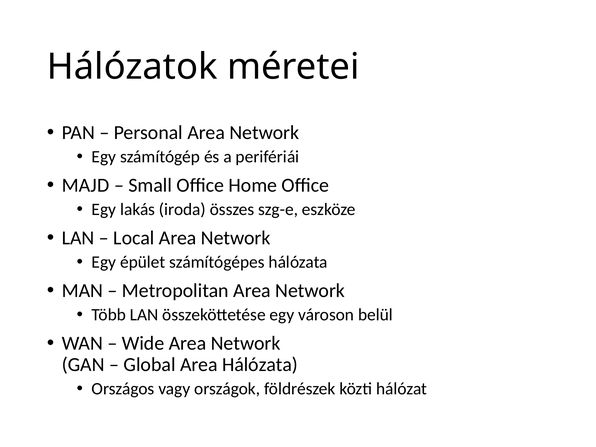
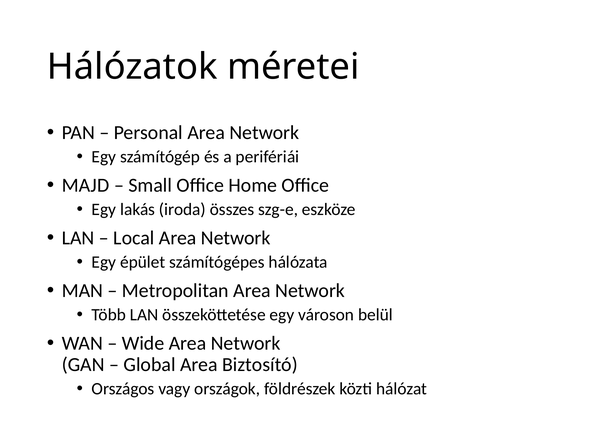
Area Hálózata: Hálózata -> Biztosító (260, 365)
